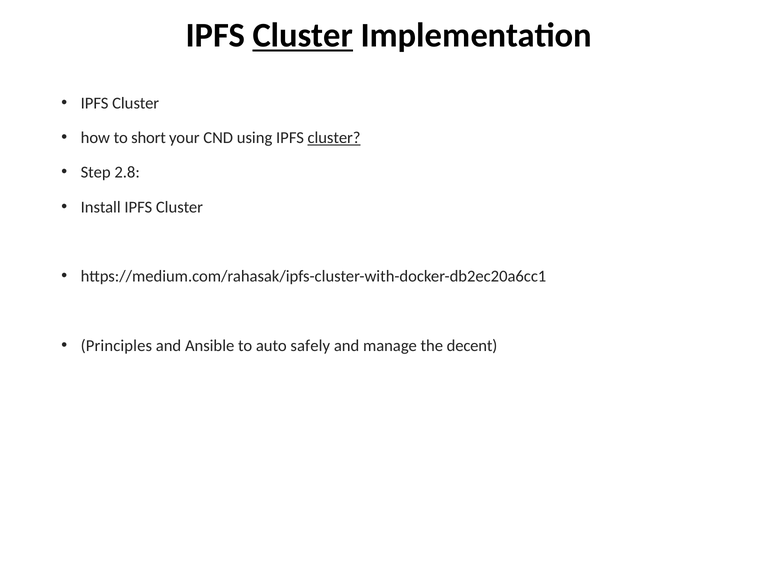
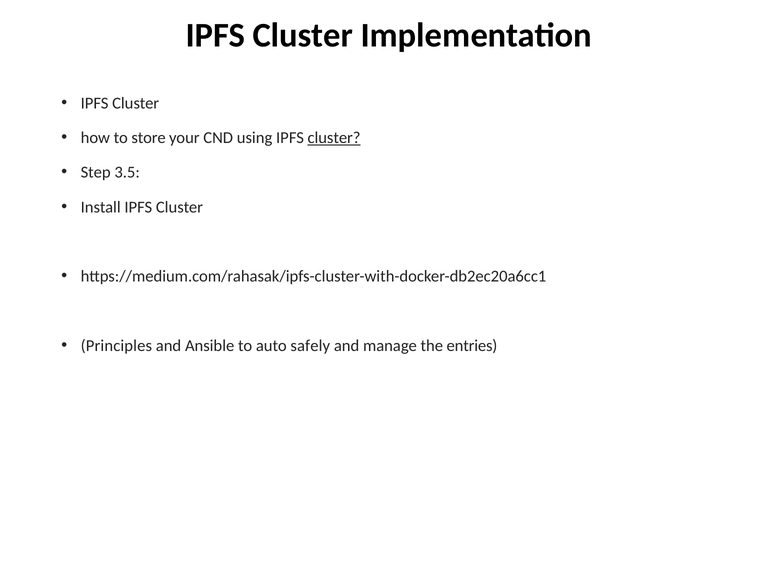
Cluster underline: present -> none (303, 36)
short: short -> store (149, 138)
2.8: 2.8 -> 3.5 (127, 173)
decent: decent -> entries (472, 346)
